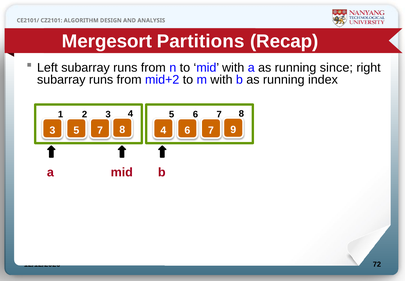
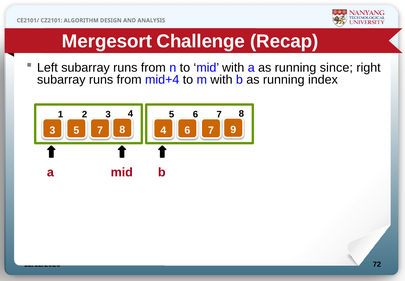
Partitions: Partitions -> Challenge (201, 41)
mid+2: mid+2 -> mid+4 (162, 79)
